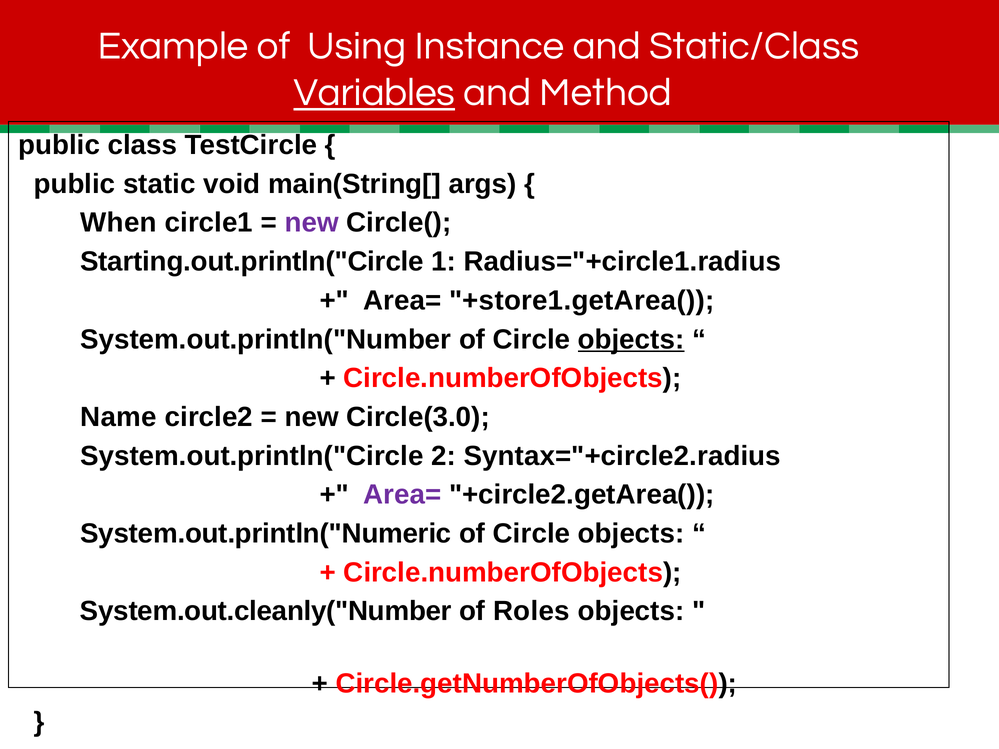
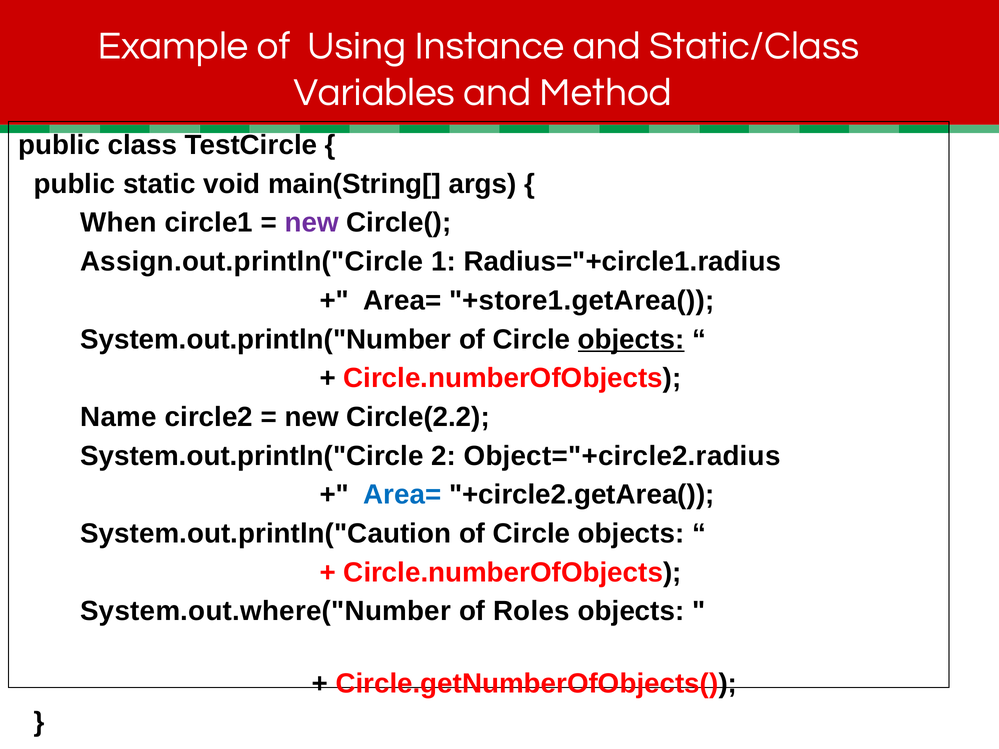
Variables underline: present -> none (374, 92)
Starting.out.println("Circle: Starting.out.println("Circle -> Assign.out.println("Circle (252, 262)
Circle(3.0: Circle(3.0 -> Circle(2.2 (418, 417)
Syntax="+circle2.radius: Syntax="+circle2.radius -> Object="+circle2.radius (622, 456)
Area= colour: purple -> blue (402, 495)
System.out.println("Numeric: System.out.println("Numeric -> System.out.println("Caution (266, 534)
System.out.cleanly("Number: System.out.cleanly("Number -> System.out.where("Number (266, 611)
